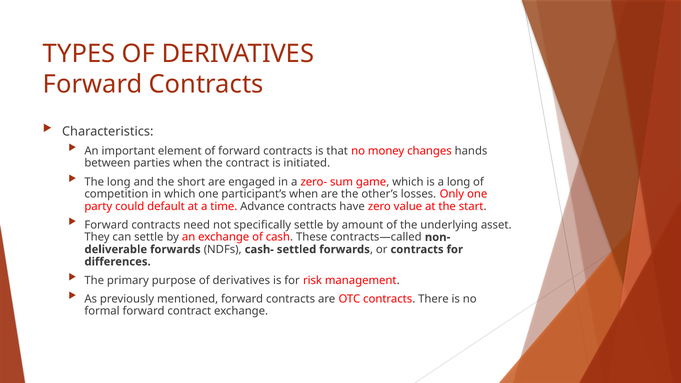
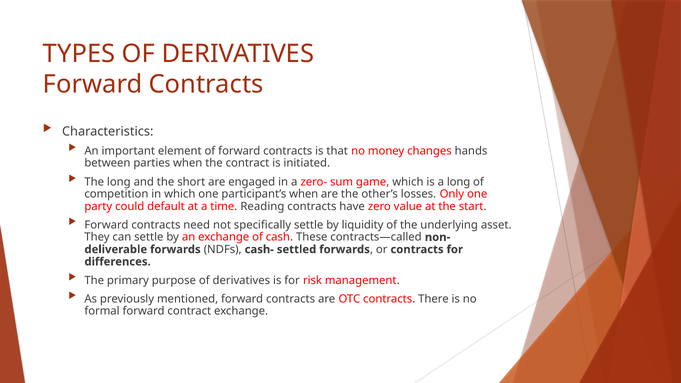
Advance: Advance -> Reading (262, 206)
amount: amount -> liquidity (363, 225)
